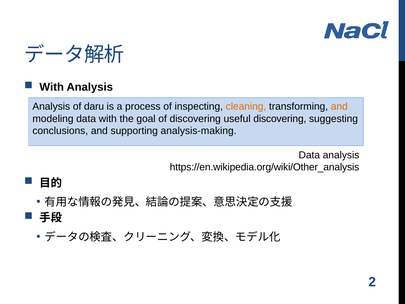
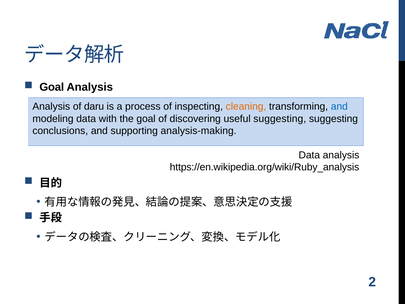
With: With -> Goal (52, 87)
and colour: orange -> blue (339, 106)
useful discovering: discovering -> suggesting (280, 119)
https://en.wikipedia.org/wiki/Other_analysis: https://en.wikipedia.org/wiki/Other_analysis -> https://en.wikipedia.org/wiki/Ruby_analysis (265, 167)
